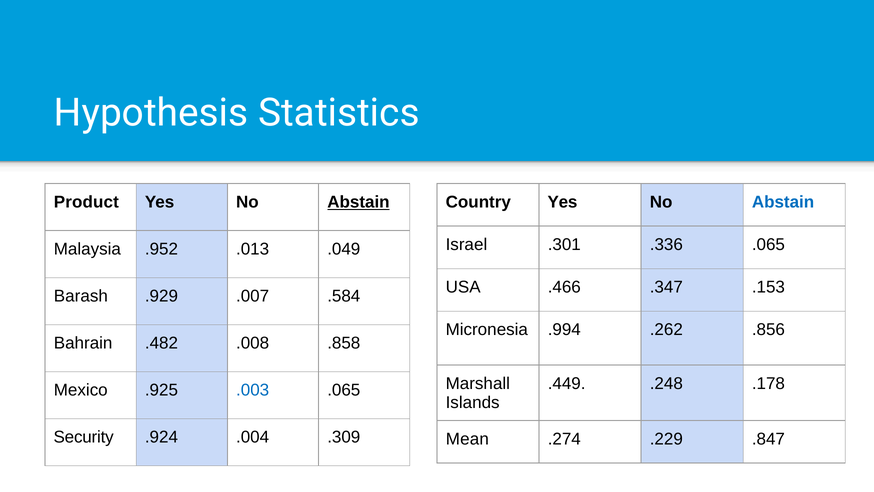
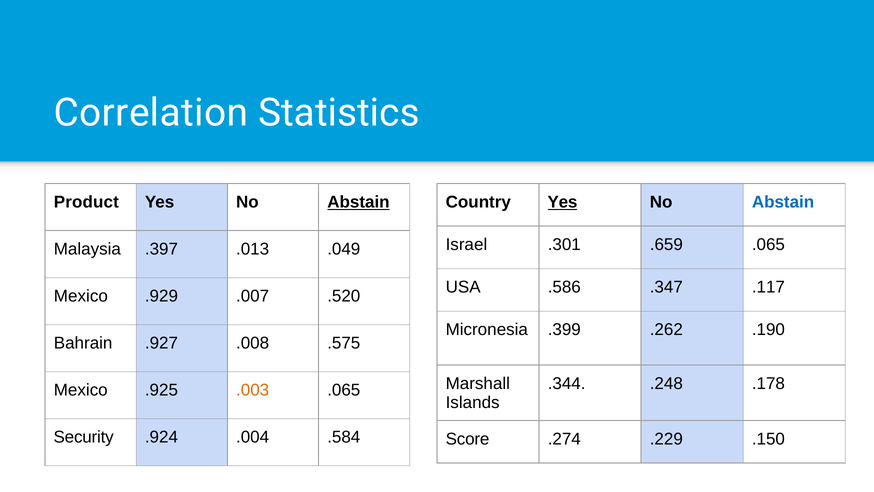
Hypothesis: Hypothesis -> Correlation (151, 113)
Yes underline: none -> present (562, 202)
.336: .336 -> .659 (666, 245)
.952: .952 -> .397 (161, 249)
.466: .466 -> .586 (564, 287)
.153: .153 -> .117 (768, 287)
Barash: Barash -> Mexico (81, 296)
.584: .584 -> .520 (344, 296)
.994: .994 -> .399 (564, 330)
.856: .856 -> .190 (768, 330)
.482: .482 -> .927 (161, 343)
.858: .858 -> .575 (344, 343)
.449: .449 -> .344 (567, 383)
.003 colour: blue -> orange (253, 390)
.309: .309 -> .584 (344, 437)
Mean: Mean -> Score (468, 439)
.847: .847 -> .150 (768, 439)
